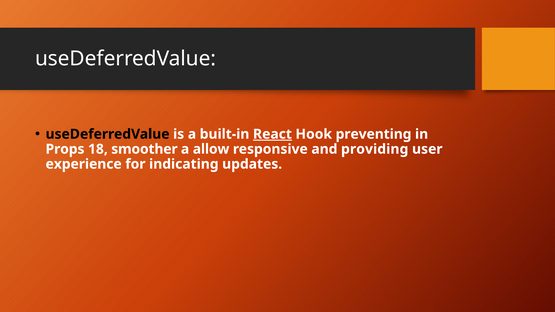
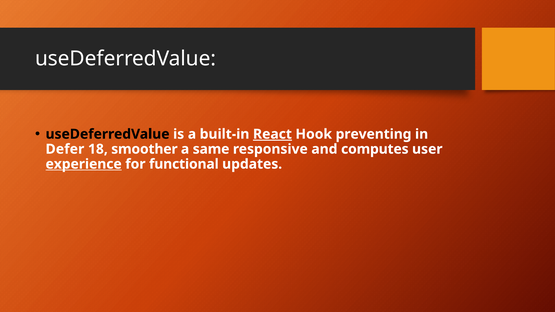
Props: Props -> Defer (65, 149)
allow: allow -> same (211, 149)
providing: providing -> computes (375, 149)
experience underline: none -> present (84, 164)
indicating: indicating -> functional (184, 164)
